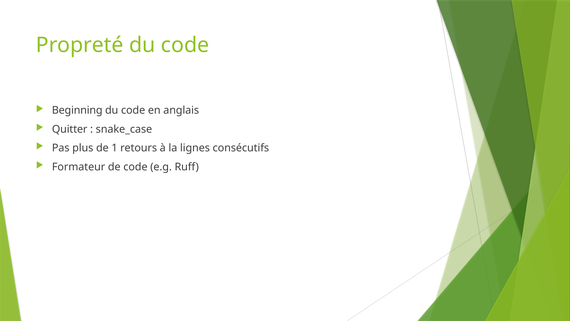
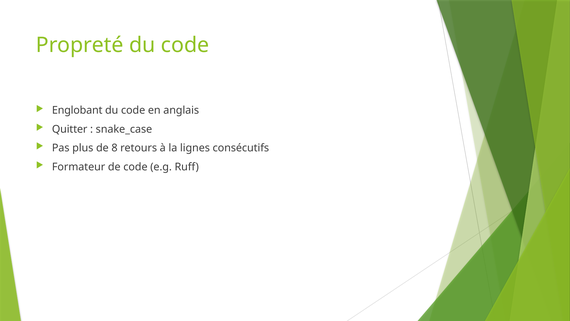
Beginning: Beginning -> Englobant (77, 110)
1: 1 -> 8 (115, 148)
